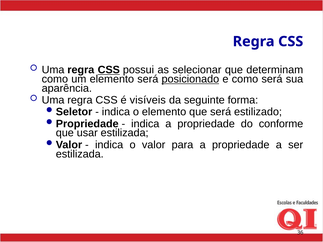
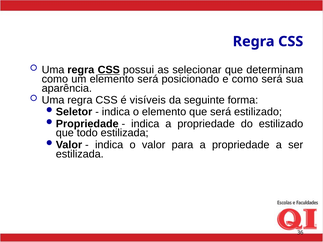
posicionado underline: present -> none (190, 79)
do conforme: conforme -> estilizado (281, 124)
usar: usar -> todo (87, 133)
